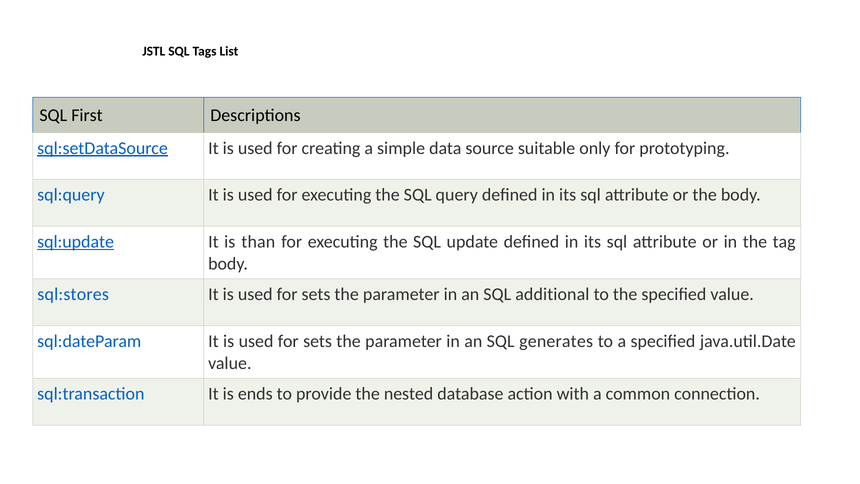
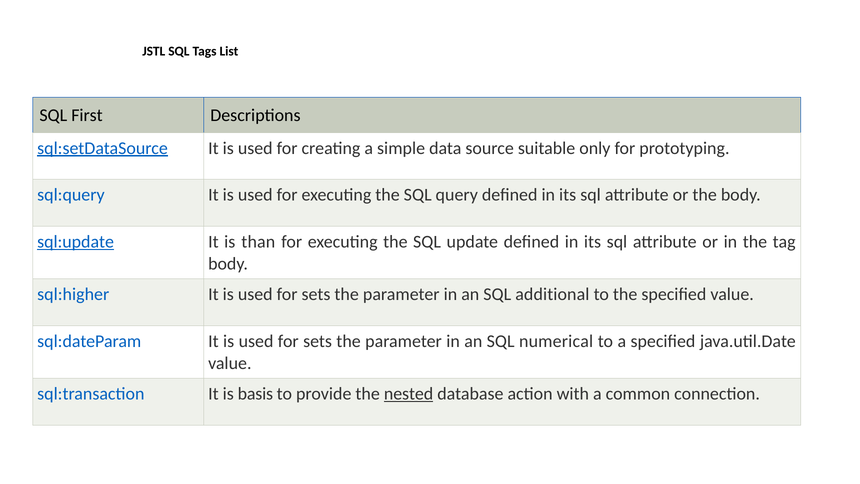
sql:stores: sql:stores -> sql:higher (73, 294)
generates: generates -> numerical (556, 341)
ends: ends -> basis (255, 394)
nested underline: none -> present (409, 394)
